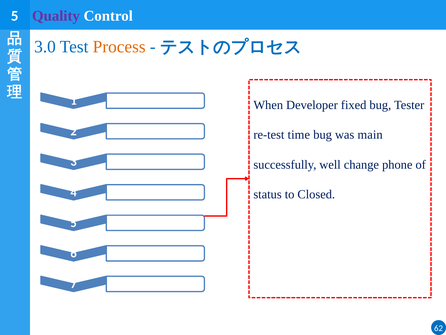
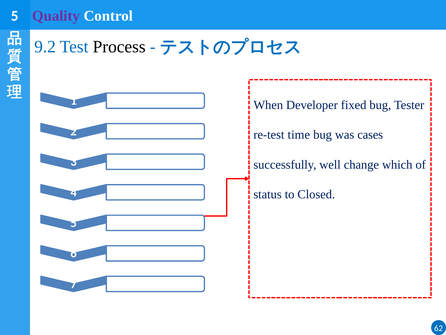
3.0: 3.0 -> 9.2 (45, 47)
Process colour: orange -> black (119, 47)
main: main -> cases (370, 135)
phone: phone -> which (397, 164)
